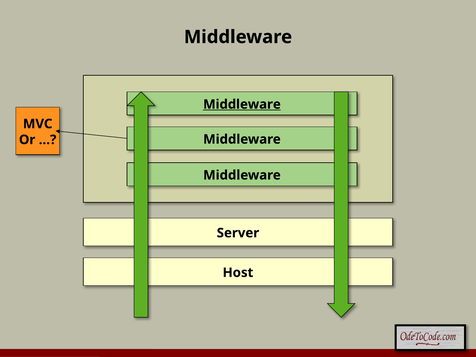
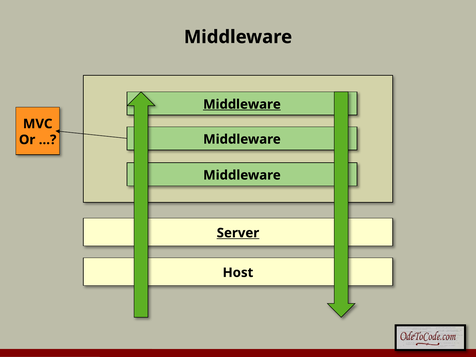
Server underline: none -> present (238, 233)
